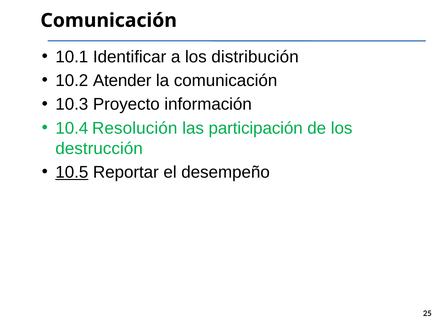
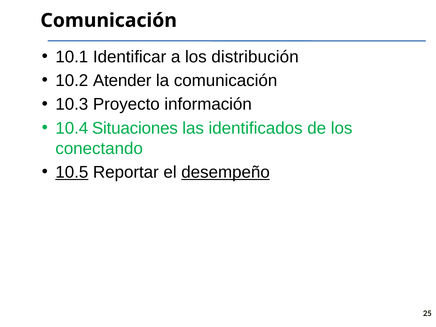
Resolución: Resolución -> Situaciones (135, 128)
participación: participación -> identificados (256, 128)
destrucción: destrucción -> conectando (99, 148)
desempeño underline: none -> present (226, 172)
